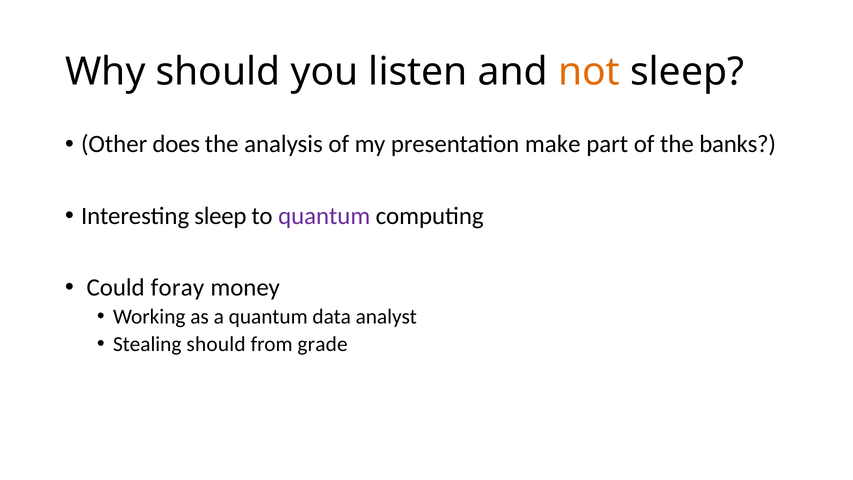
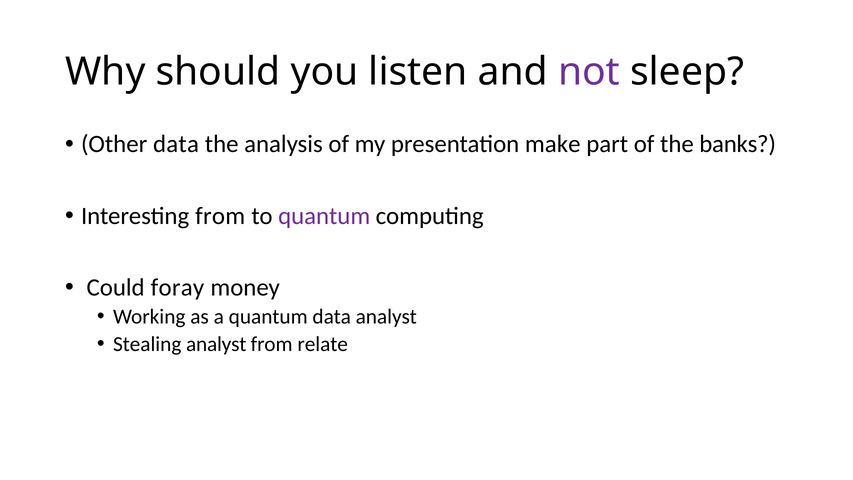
not colour: orange -> purple (589, 72)
Other does: does -> data (176, 144)
Interesting sleep: sleep -> from (220, 216)
Stealing should: should -> analyst (216, 344)
grade: grade -> relate (323, 344)
